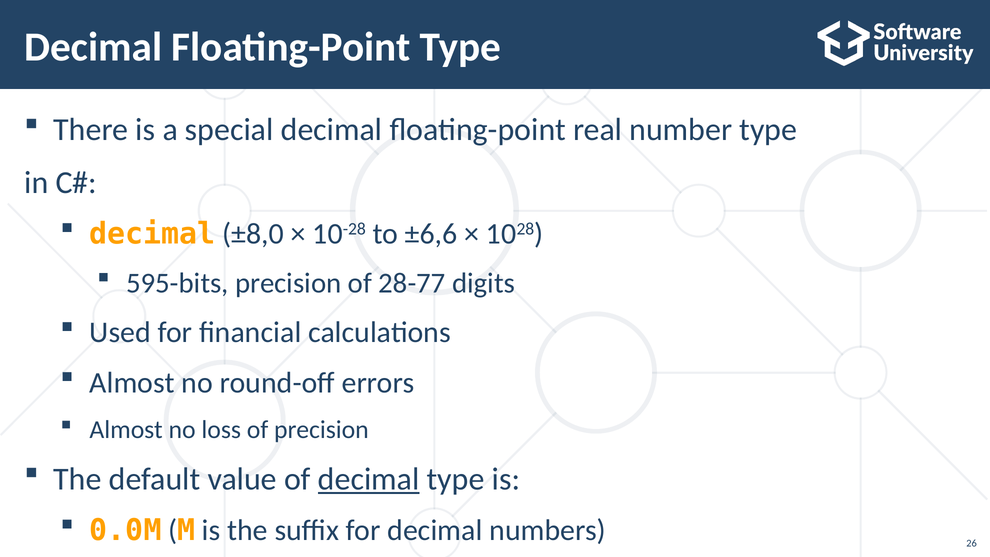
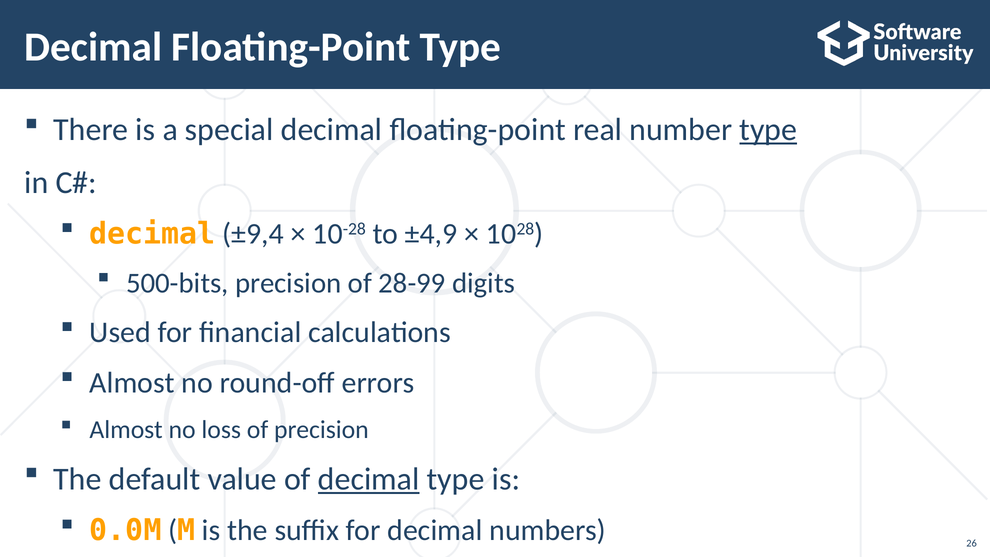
type underline: none -> present (768, 130)
±8,0: ±8,0 -> ±9,4 (253, 234)
±6,6: ±6,6 -> ±4,9 (431, 234)
595-bits: 595-bits -> 500-bits (177, 283)
28-77: 28-77 -> 28-99 (412, 283)
